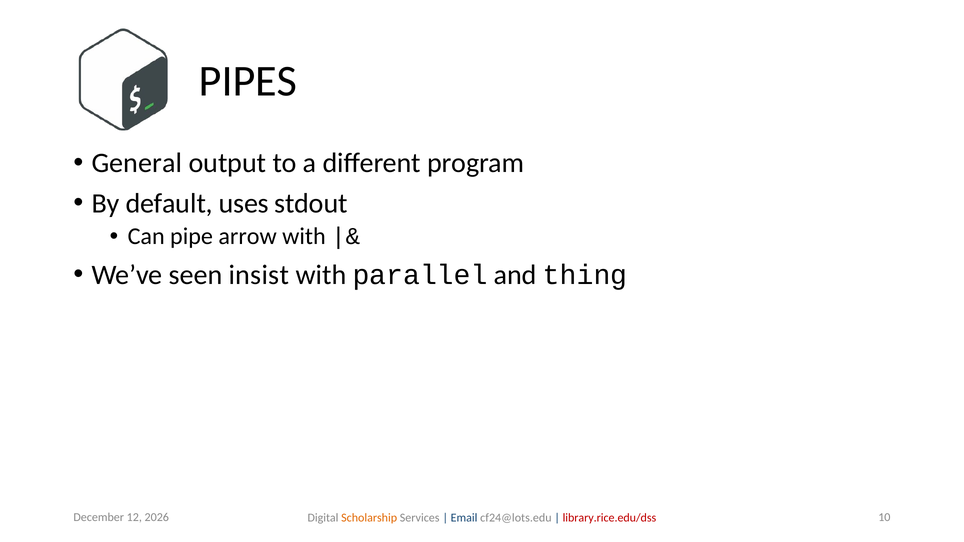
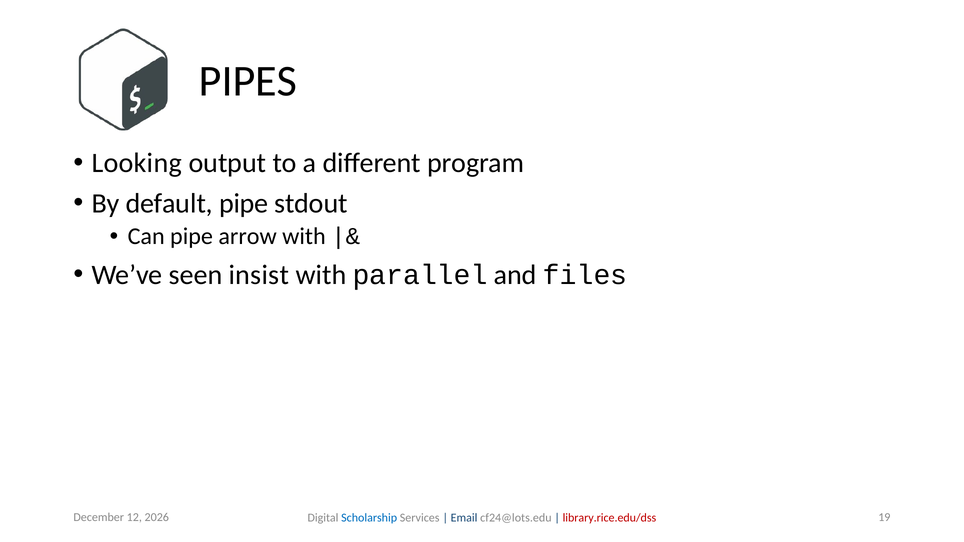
General: General -> Looking (137, 163)
default uses: uses -> pipe (244, 203)
thing: thing -> files (585, 275)
10: 10 -> 19 (884, 518)
Scholarship colour: orange -> blue (369, 518)
